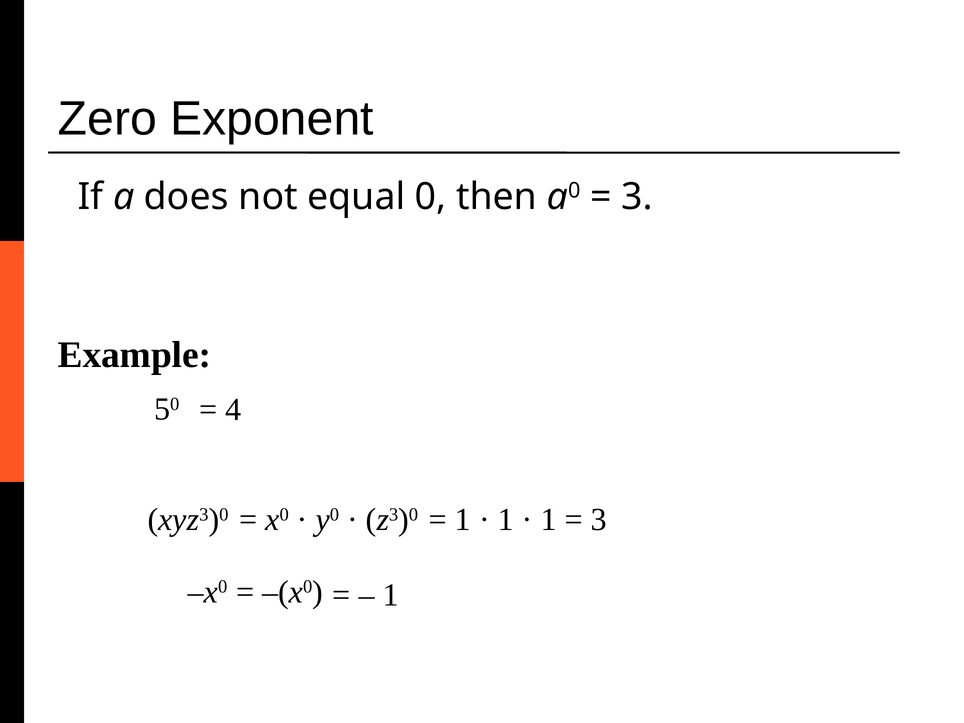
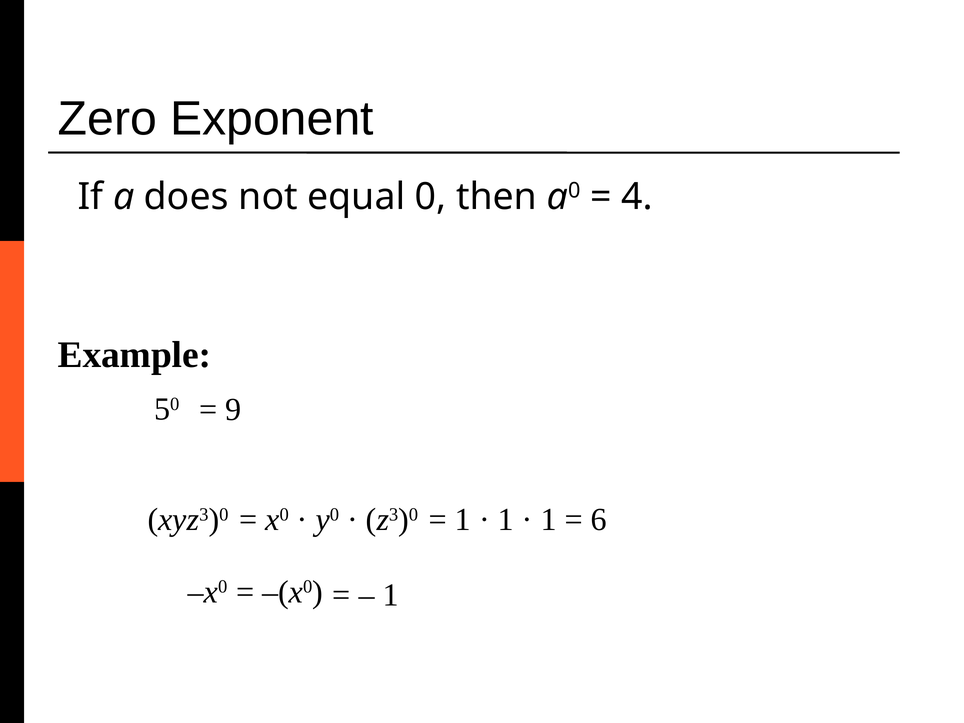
3: 3 -> 4 (637, 197)
4: 4 -> 9 (233, 410)
3: 3 -> 6 (599, 520)
